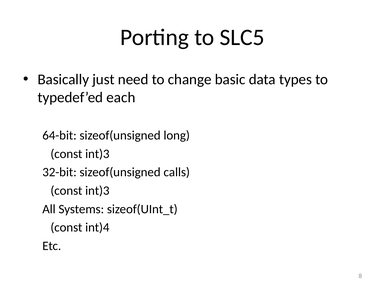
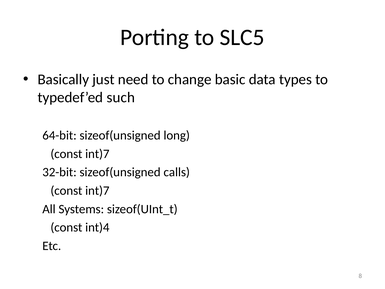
each: each -> such (121, 97)
int)3: int)3 -> int)7 (97, 154)
int)3: int)3 -> int)7 (97, 190)
